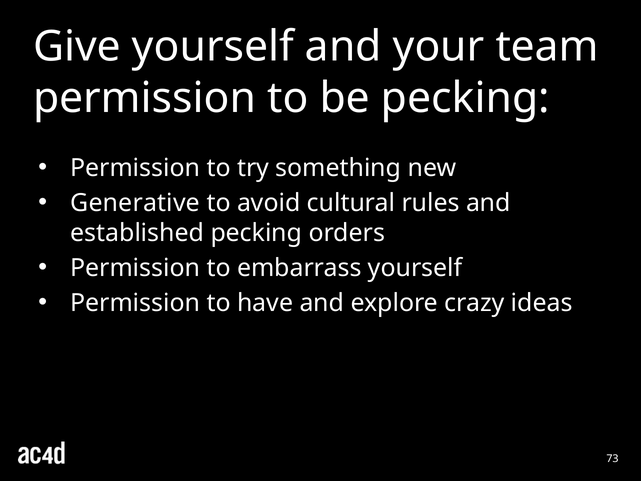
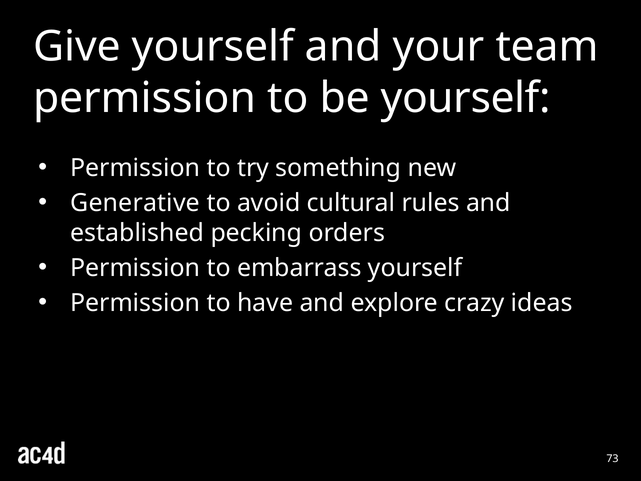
be pecking: pecking -> yourself (466, 98)
